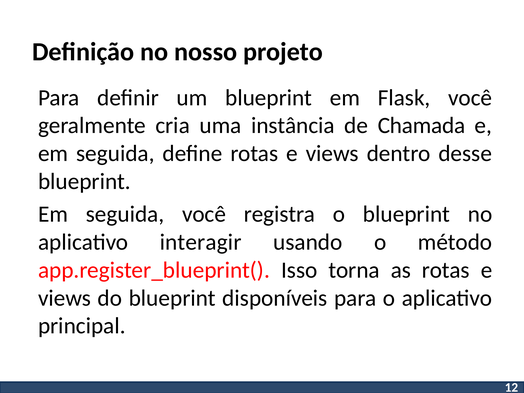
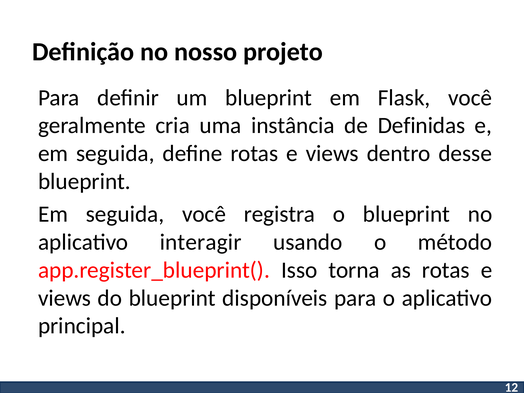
Chamada: Chamada -> Definidas (421, 126)
